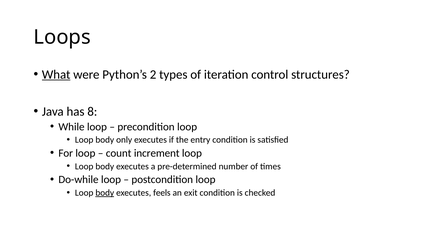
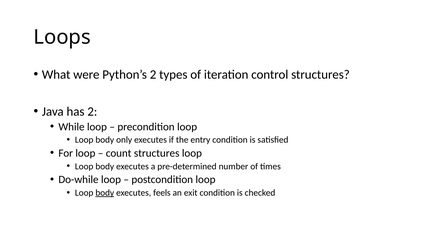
What underline: present -> none (56, 75)
has 8: 8 -> 2 (92, 112)
count increment: increment -> structures (157, 153)
